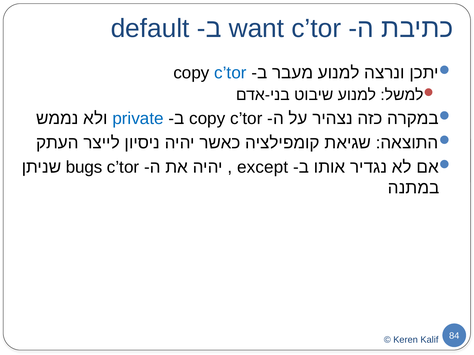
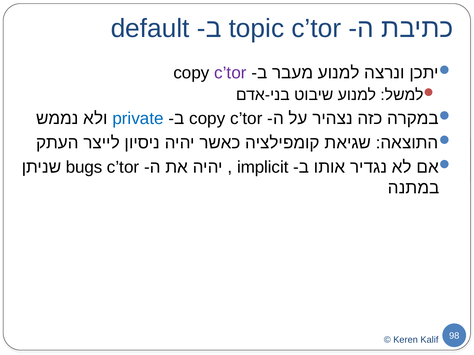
want: want -> topic (256, 29)
c’tor colour: blue -> purple (230, 73)
except: except -> implicit (263, 167)
84: 84 -> 98 (454, 336)
